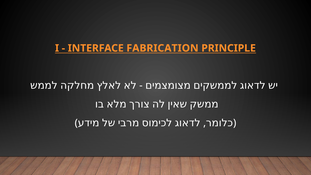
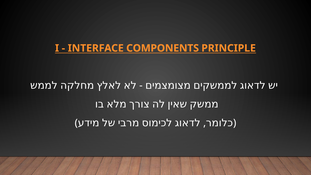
FABRICATION: FABRICATION -> COMPONENTS (163, 48)
